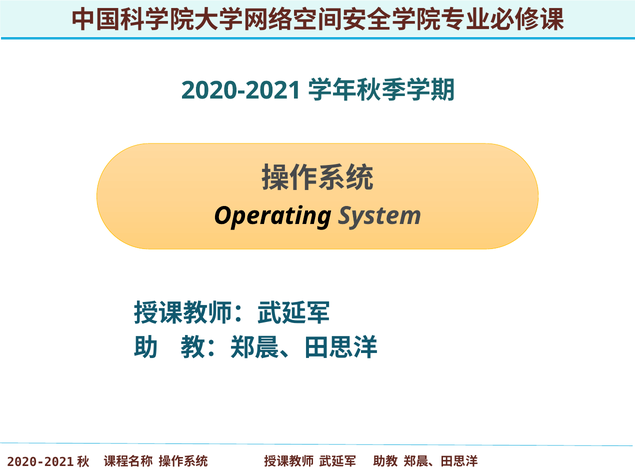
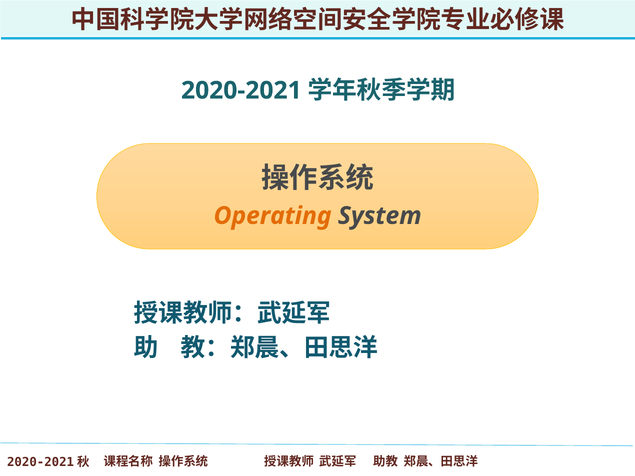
Operating colour: black -> orange (273, 216)
